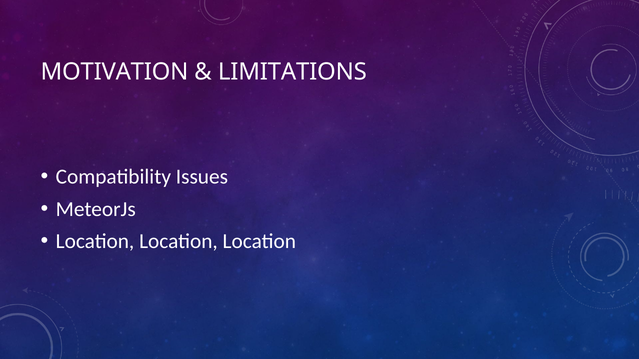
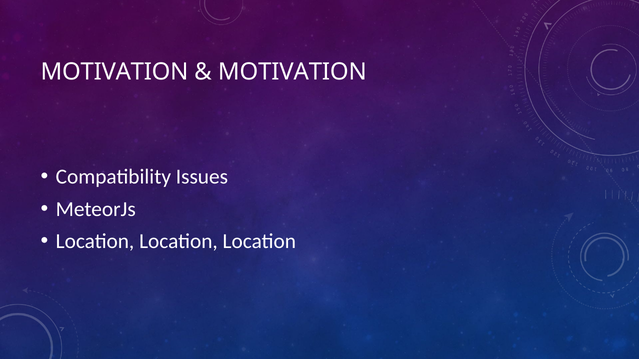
LIMITATIONS: LIMITATIONS -> MOTIVATION (292, 72)
